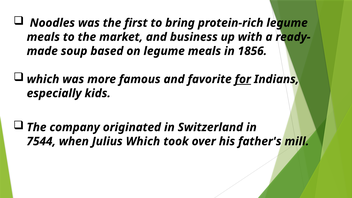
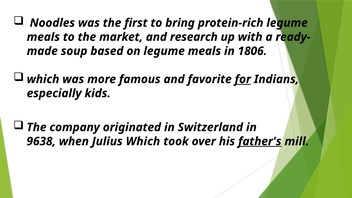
business: business -> research (194, 37)
1856: 1856 -> 1806 (252, 51)
7544: 7544 -> 9638 (41, 141)
father's underline: none -> present (260, 141)
